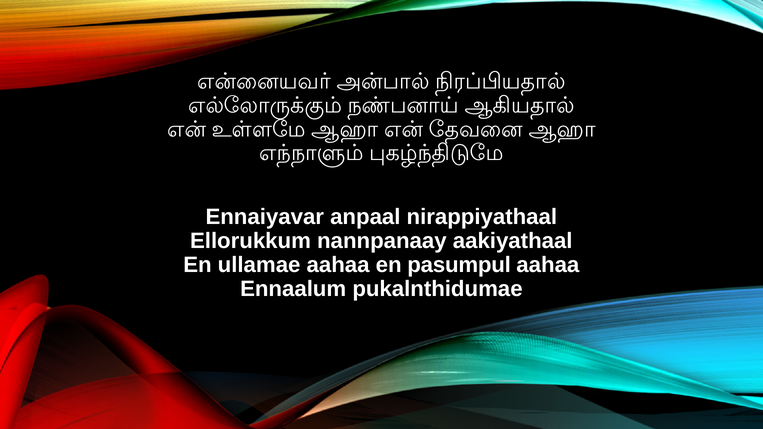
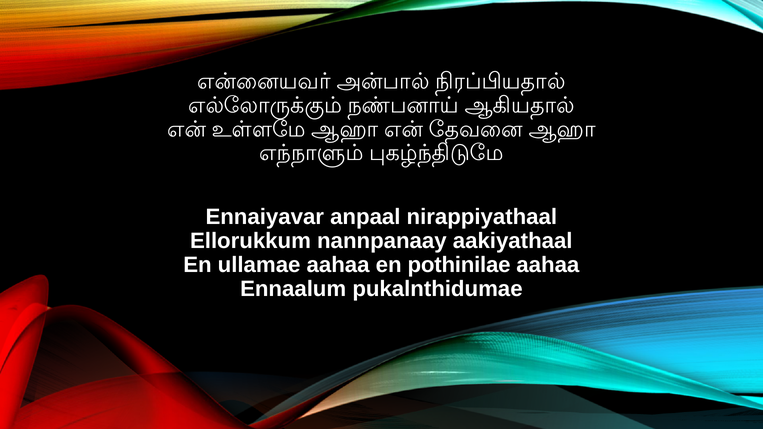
pasumpul: pasumpul -> pothinilae (459, 265)
